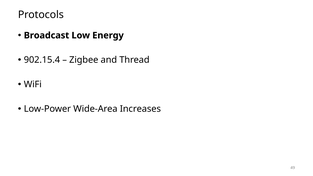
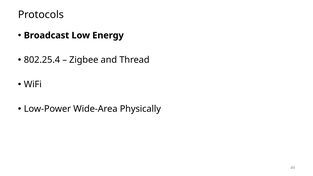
902.15.4: 902.15.4 -> 802.25.4 (42, 60)
Increases: Increases -> Physically (140, 109)
